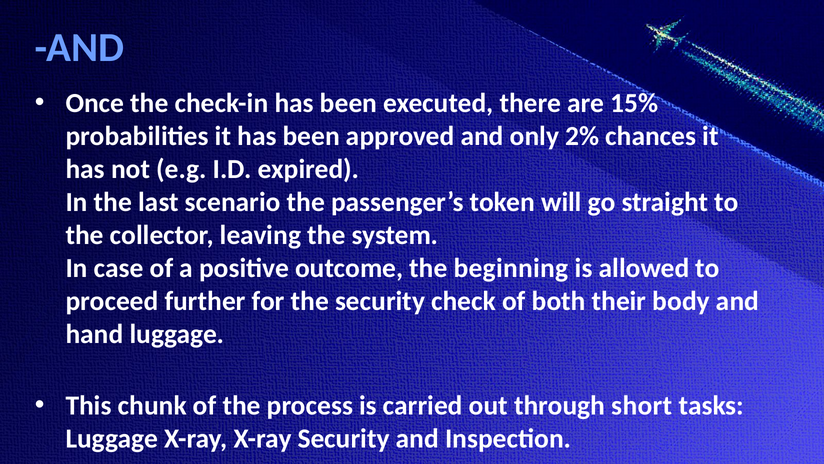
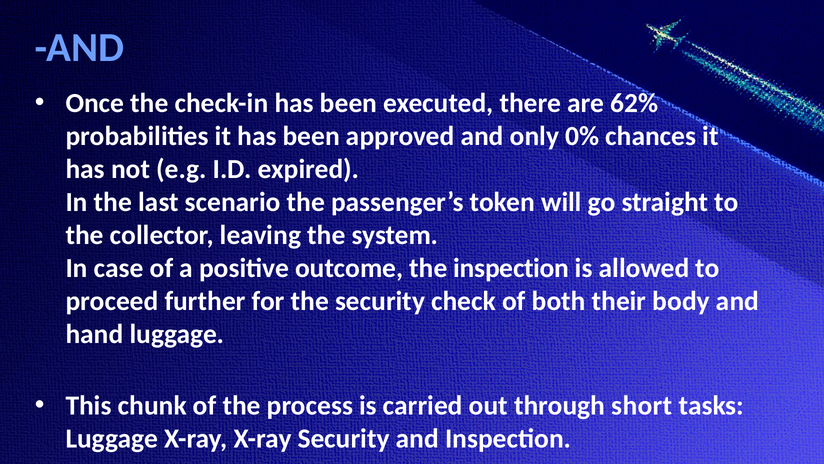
15%: 15% -> 62% (634, 103)
2%: 2% -> 0% (582, 136)
the beginning: beginning -> inspection (511, 268)
